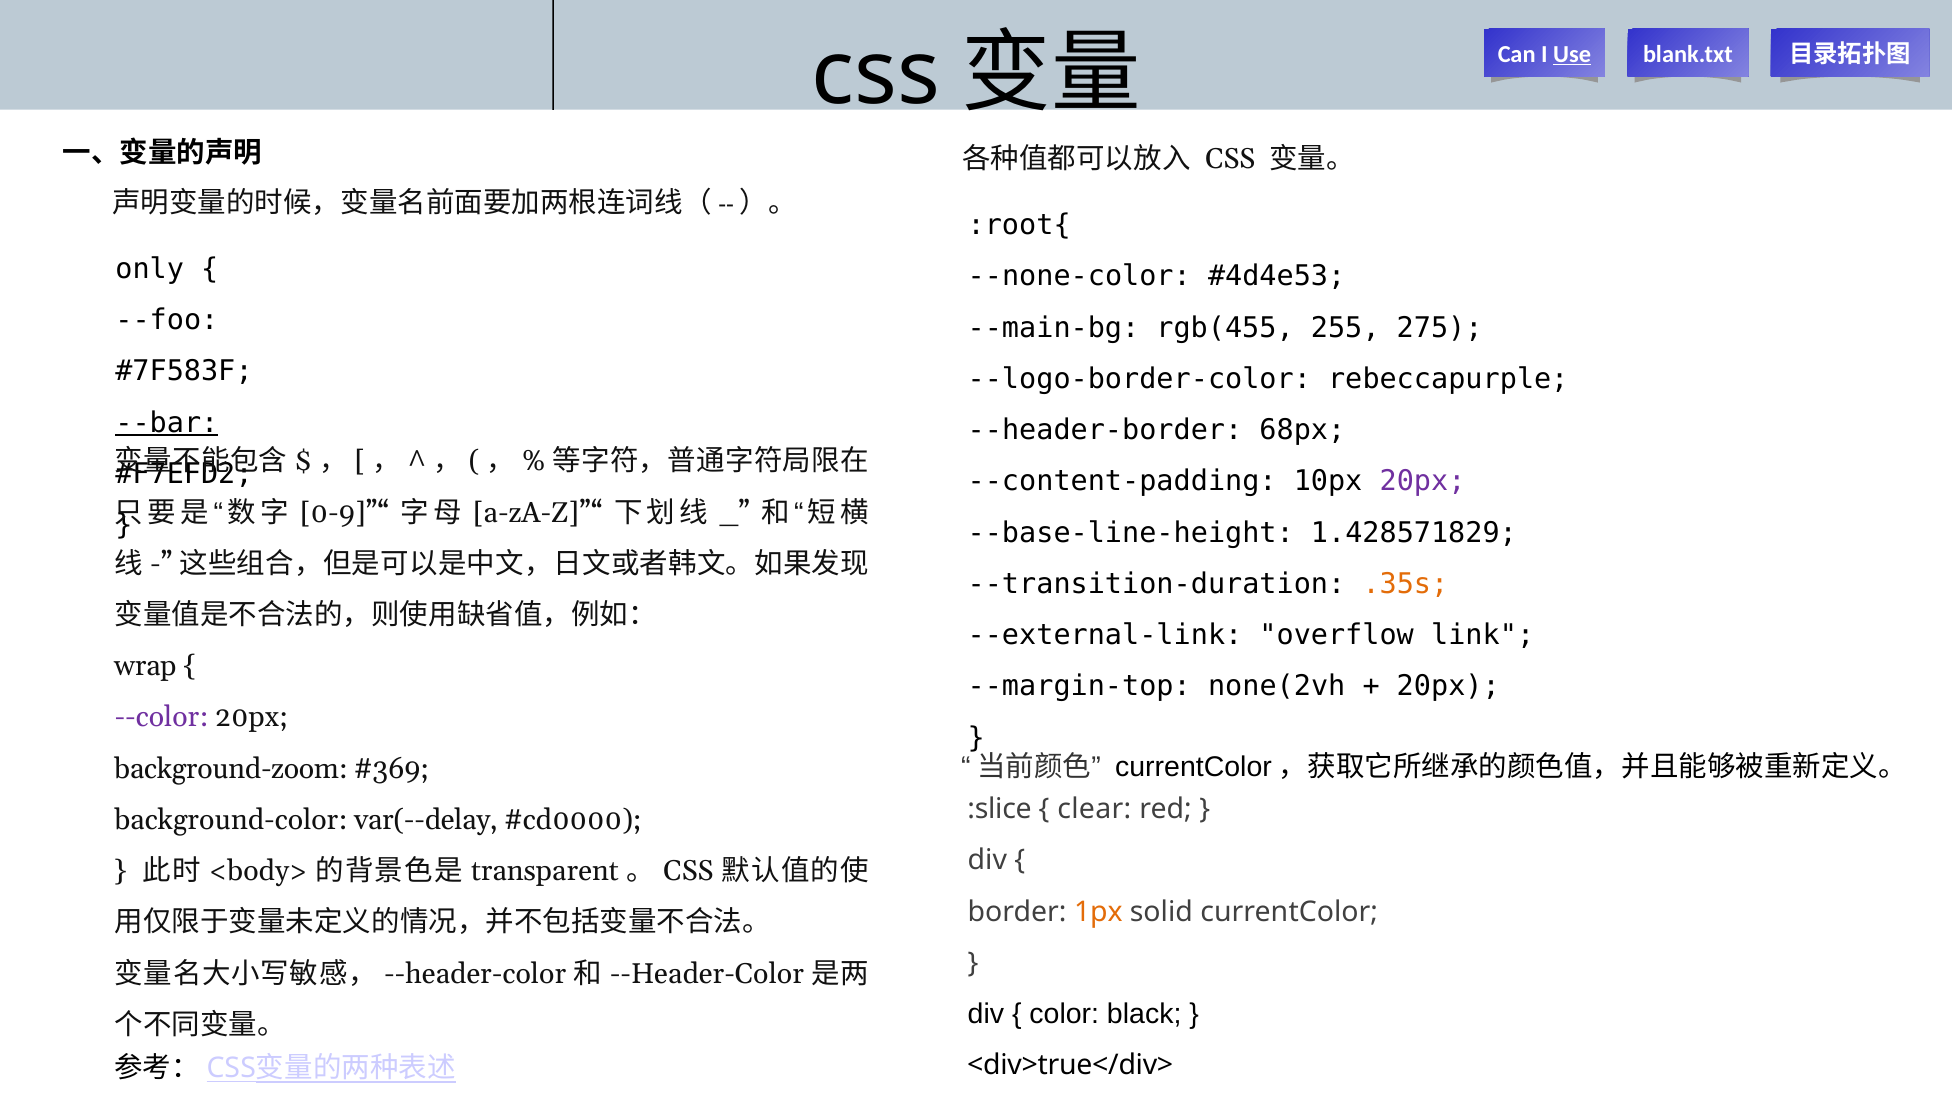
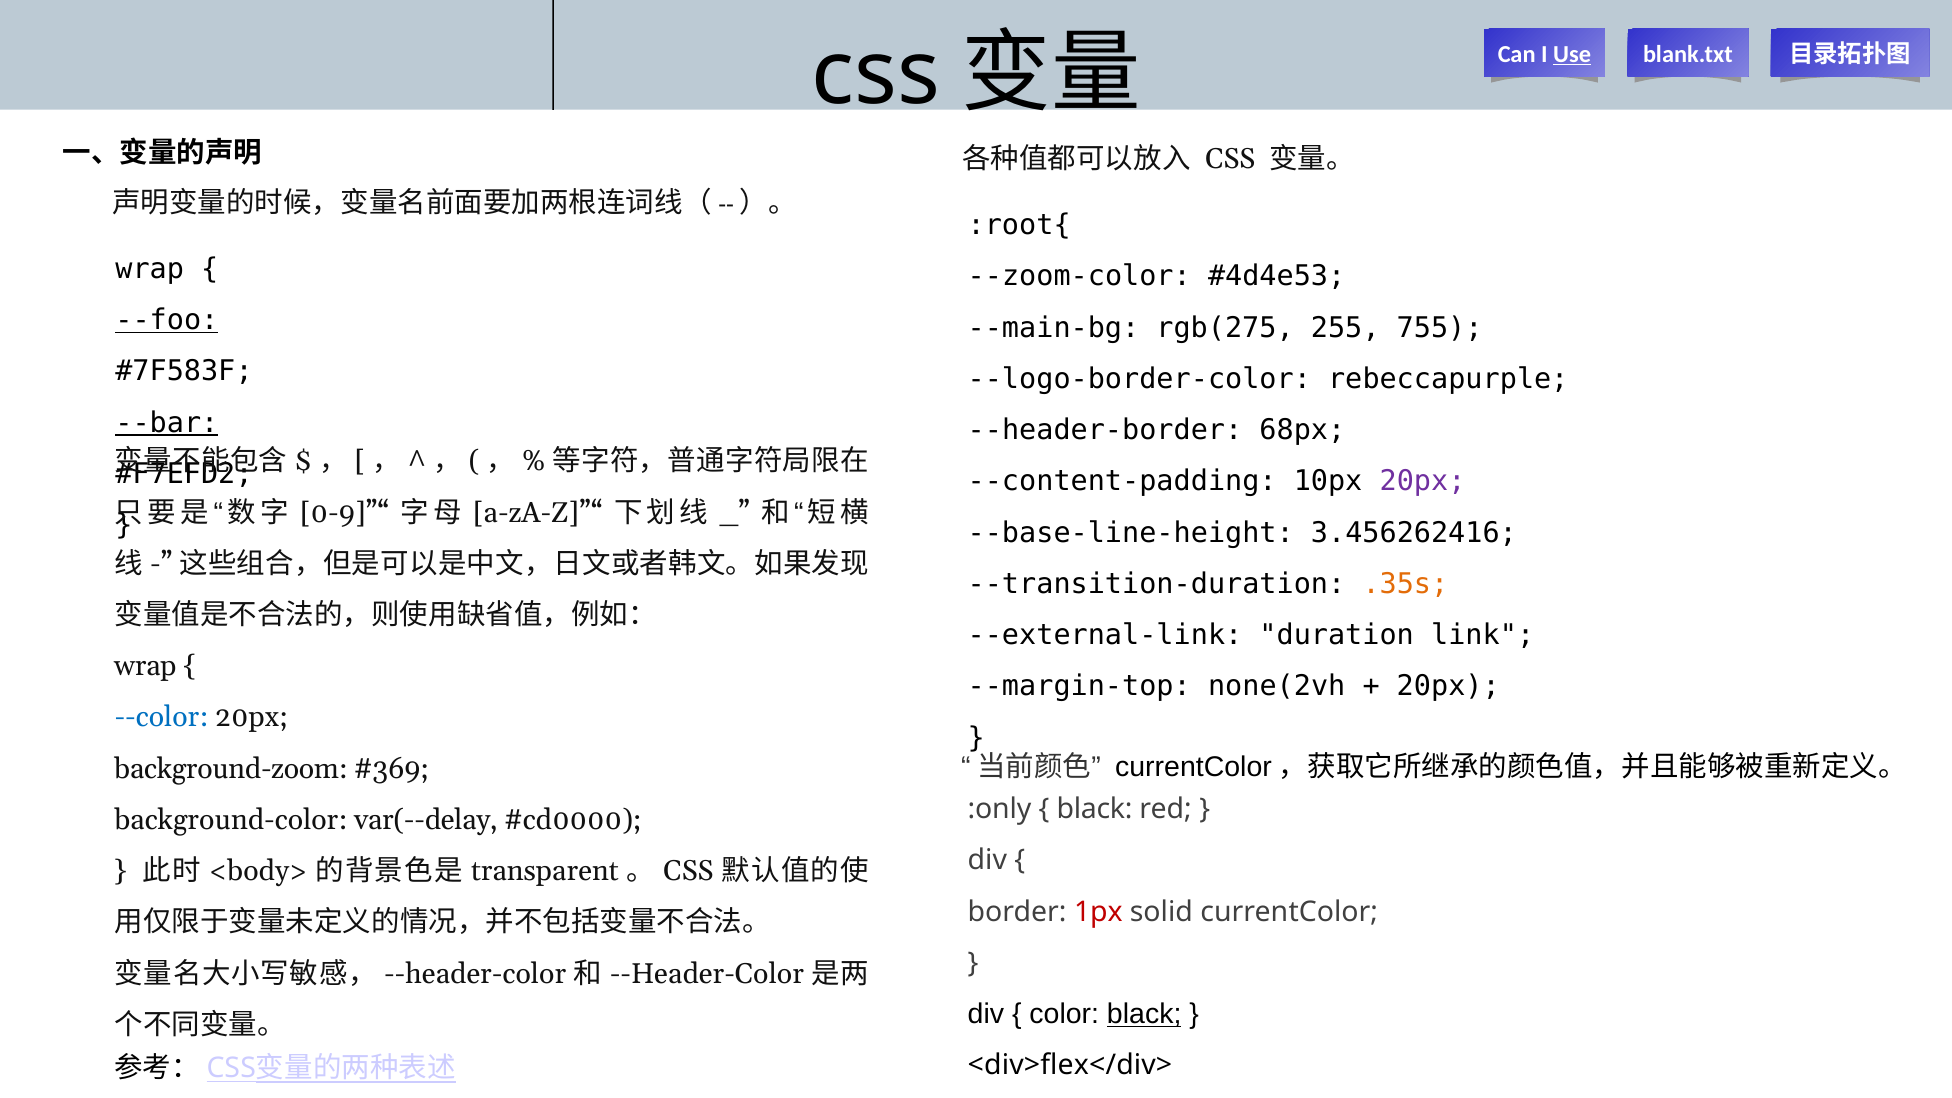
only: only -> wrap (150, 269)
--none-color: --none-color -> --zoom-color (1079, 277)
--foo underline: none -> present (167, 320)
rgb(455: rgb(455 -> rgb(275 (1225, 328)
275: 275 -> 755 (1440, 328)
1.428571829: 1.428571829 -> 3.456262416 (1414, 533)
overflow: overflow -> duration (1337, 635)
--color colour: purple -> blue (161, 718)
:slice: :slice -> :only (1000, 809)
clear: clear -> black (1095, 809)
1px colour: orange -> red (1098, 912)
black underline: none -> present (1144, 1014)
<div>true</div>: <div>true</div> -> <div>flex</div> (1070, 1065)
